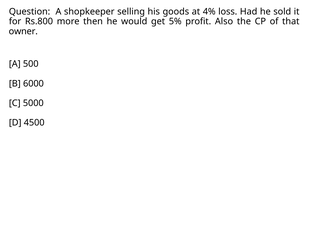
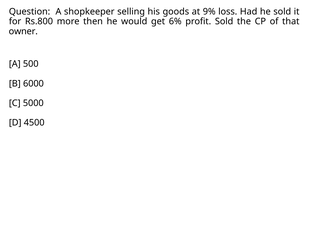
4%: 4% -> 9% (209, 12)
5%: 5% -> 6% (175, 22)
profit Also: Also -> Sold (224, 22)
